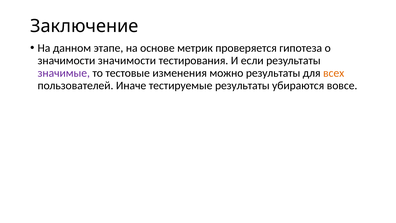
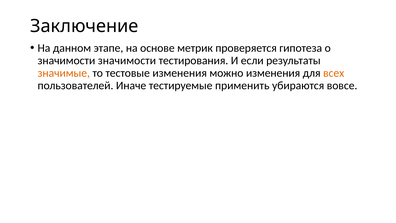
значимые colour: purple -> orange (64, 73)
можно результаты: результаты -> изменения (273, 73)
тестируемые результаты: результаты -> применить (242, 85)
